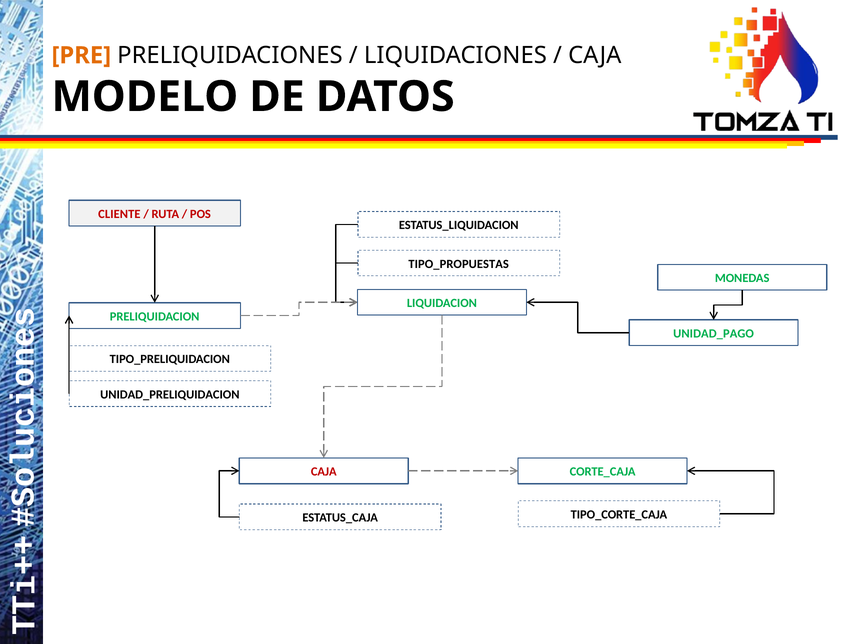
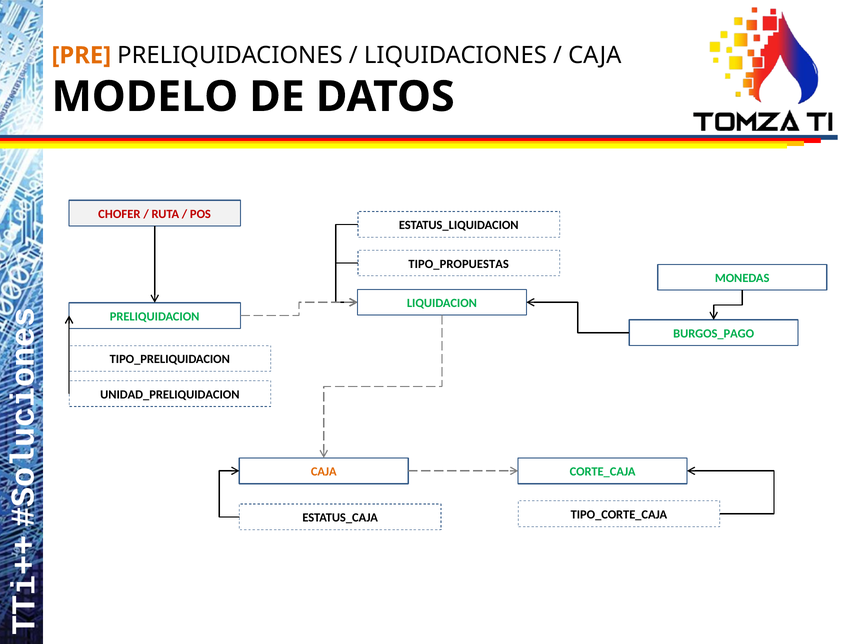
CLIENTE: CLIENTE -> CHOFER (119, 214)
UNIDAD_PAGO: UNIDAD_PAGO -> BURGOS_PAGO (714, 333)
CAJA colour: red -> orange (324, 471)
